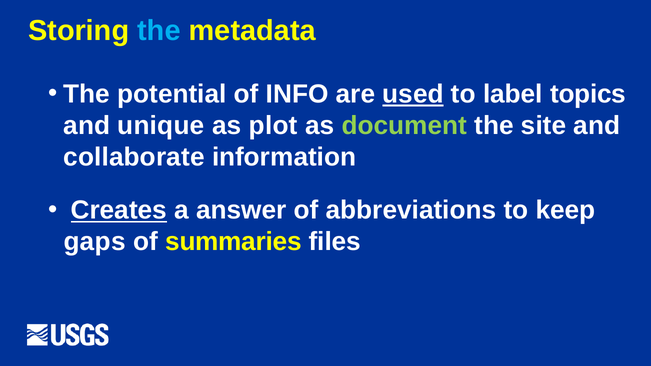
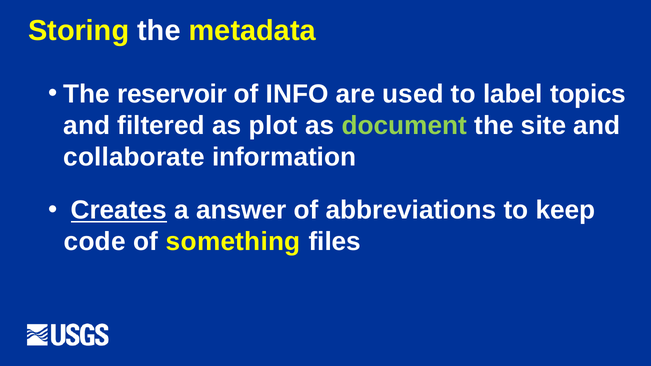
the colour: light blue -> white (159, 31)
potential: potential -> reservoir (172, 94)
used underline: present -> none (413, 94)
unique: unique -> filtered (161, 126)
gaps: gaps -> code (95, 242)
summaries: summaries -> something (233, 242)
